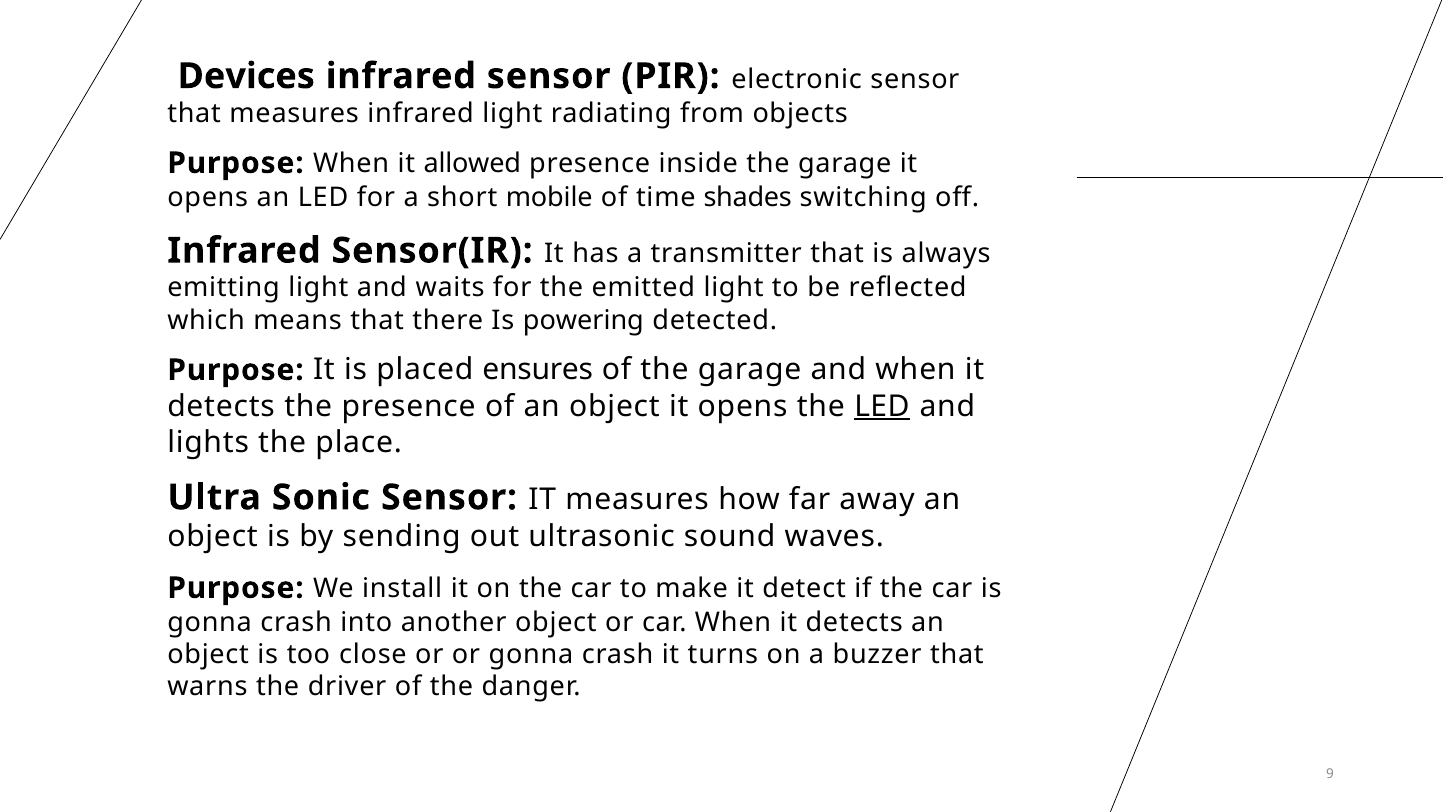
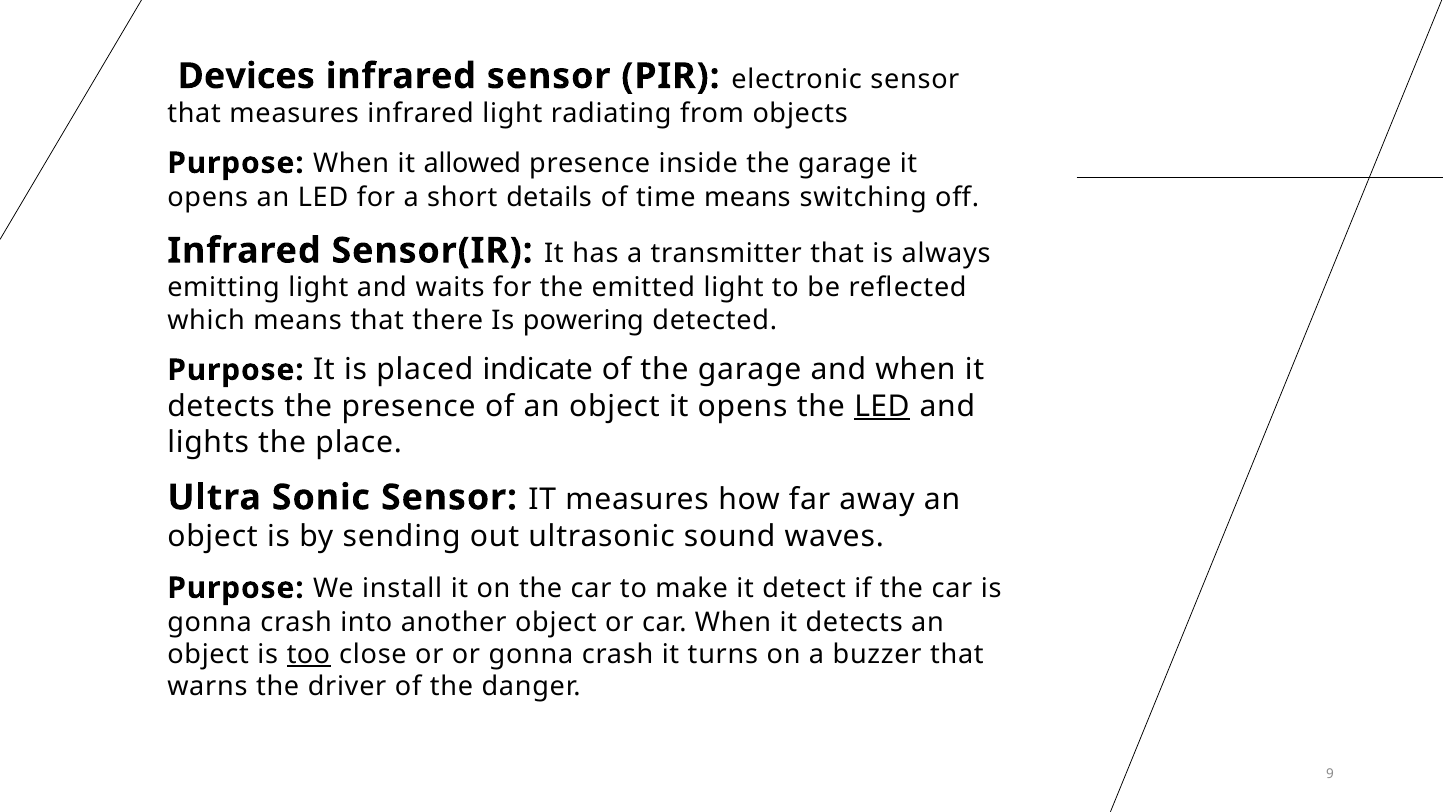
mobile: mobile -> details (549, 197)
time shades: shades -> means (747, 197)
ensures: ensures -> indicate (538, 370)
too underline: none -> present (308, 654)
